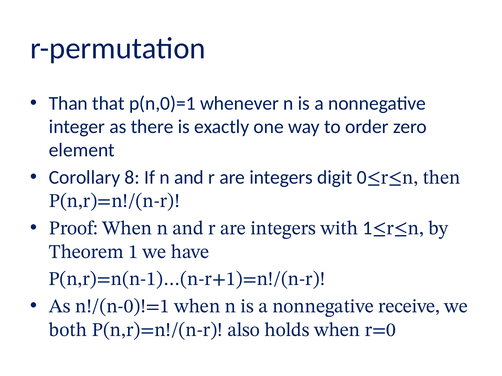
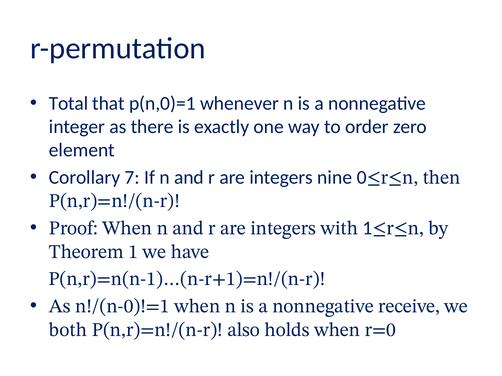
Than: Than -> Total (68, 103)
8: 8 -> 7 (132, 178)
digit: digit -> nine (335, 178)
